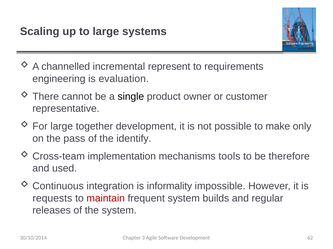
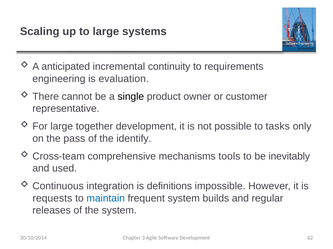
channelled: channelled -> anticipated (66, 67)
represent: represent -> continuity (169, 67)
make: make -> tasks (278, 127)
implementation: implementation -> comprehensive (122, 157)
therefore: therefore -> inevitably (289, 157)
informality: informality -> definitions (169, 187)
maintain colour: red -> blue (106, 199)
